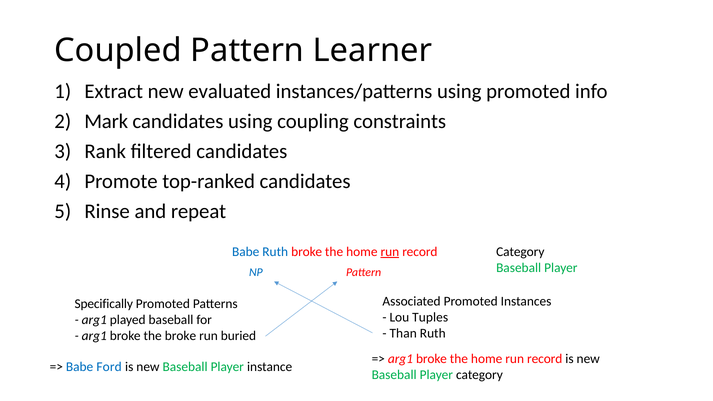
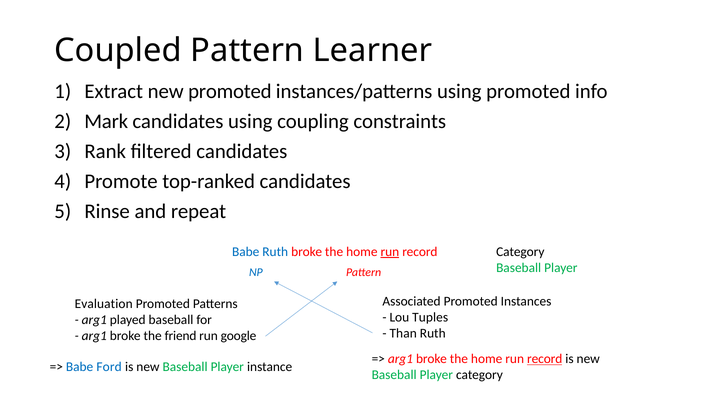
new evaluated: evaluated -> promoted (230, 92)
Specifically: Specifically -> Evaluation (104, 304)
the broke: broke -> friend (181, 336)
buried: buried -> google (239, 336)
record underline: none -> present (545, 359)
